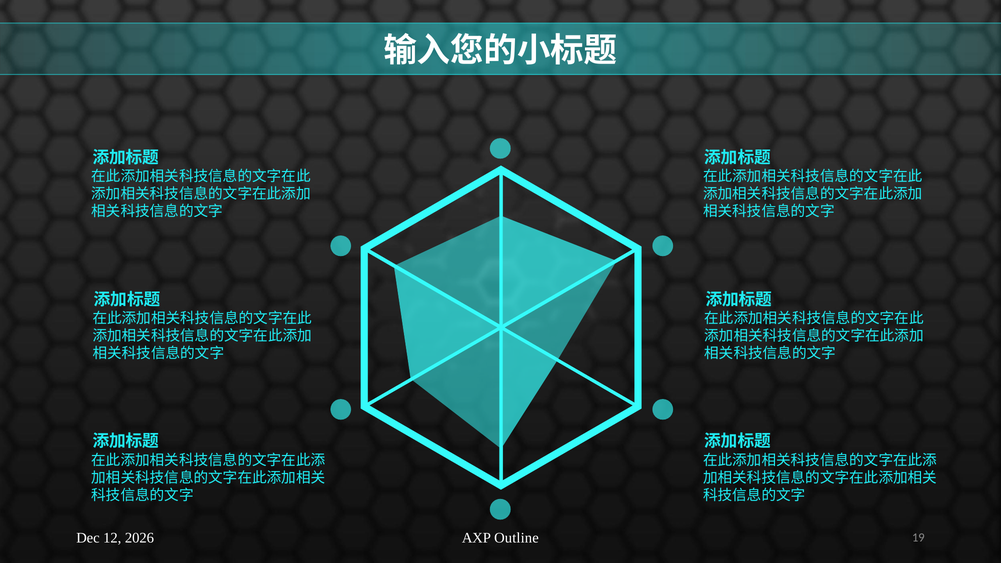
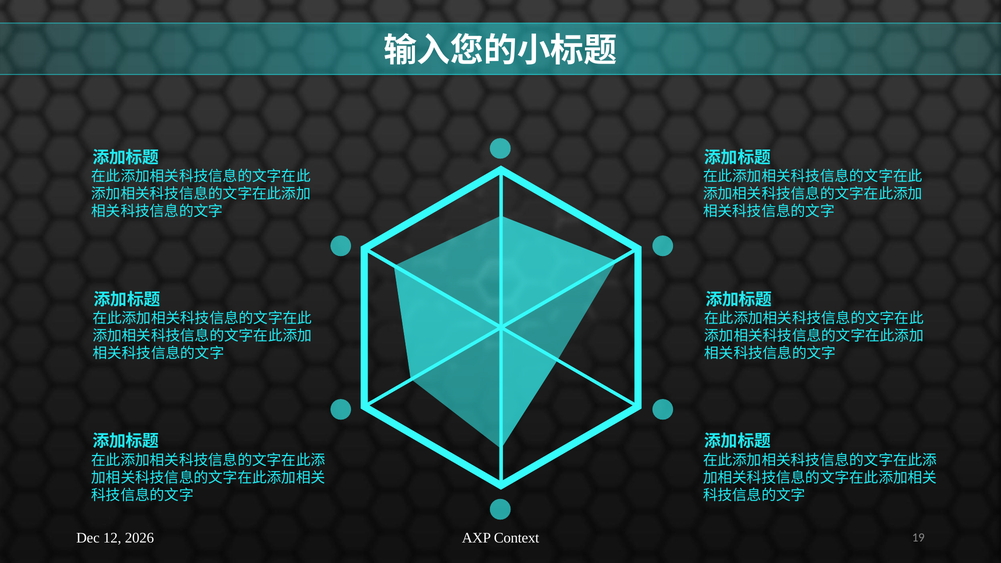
Outline: Outline -> Context (517, 538)
